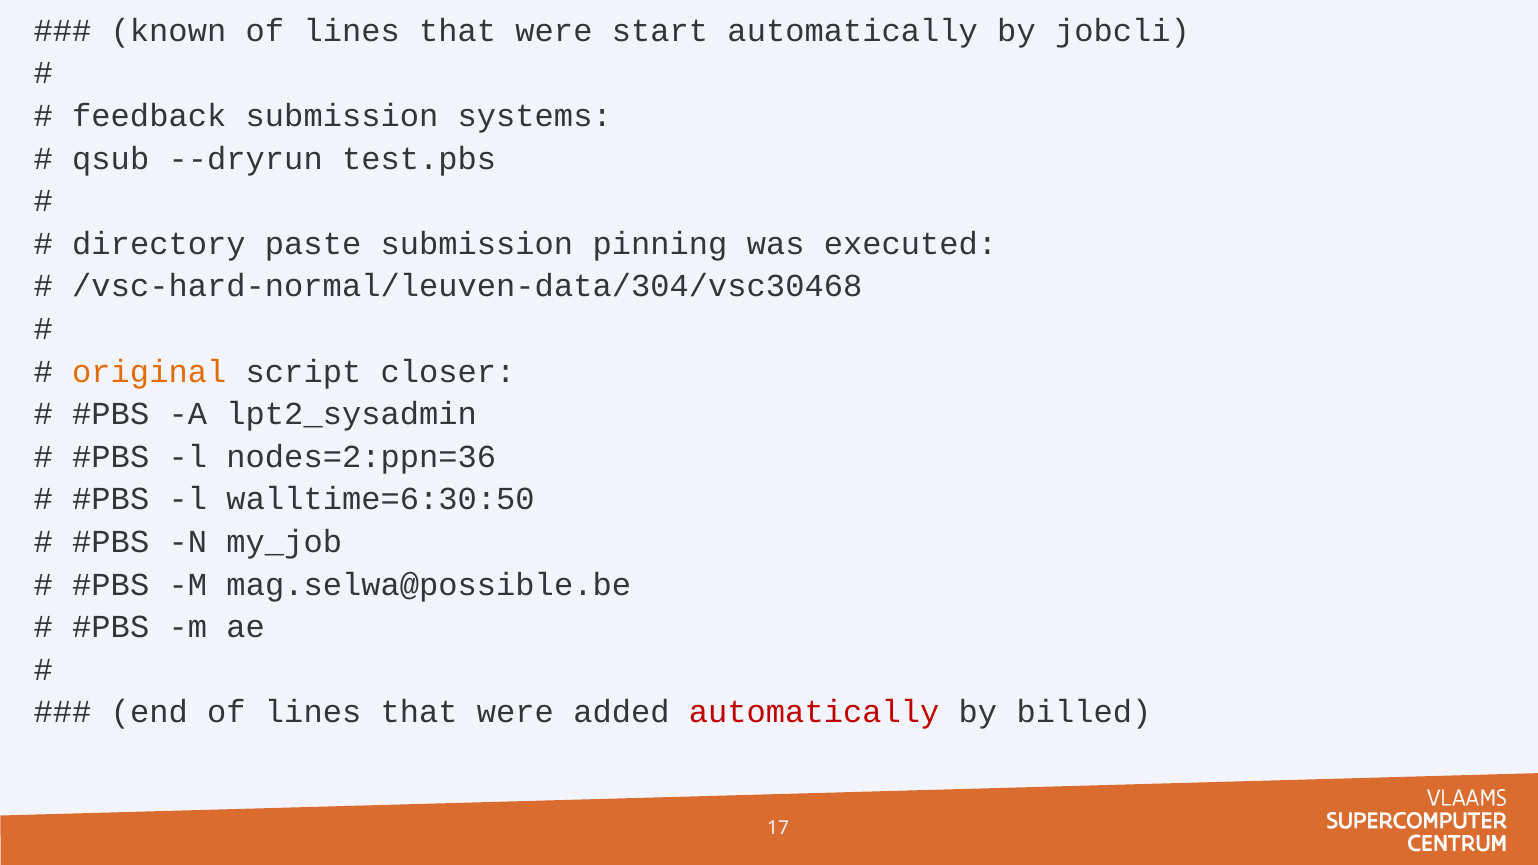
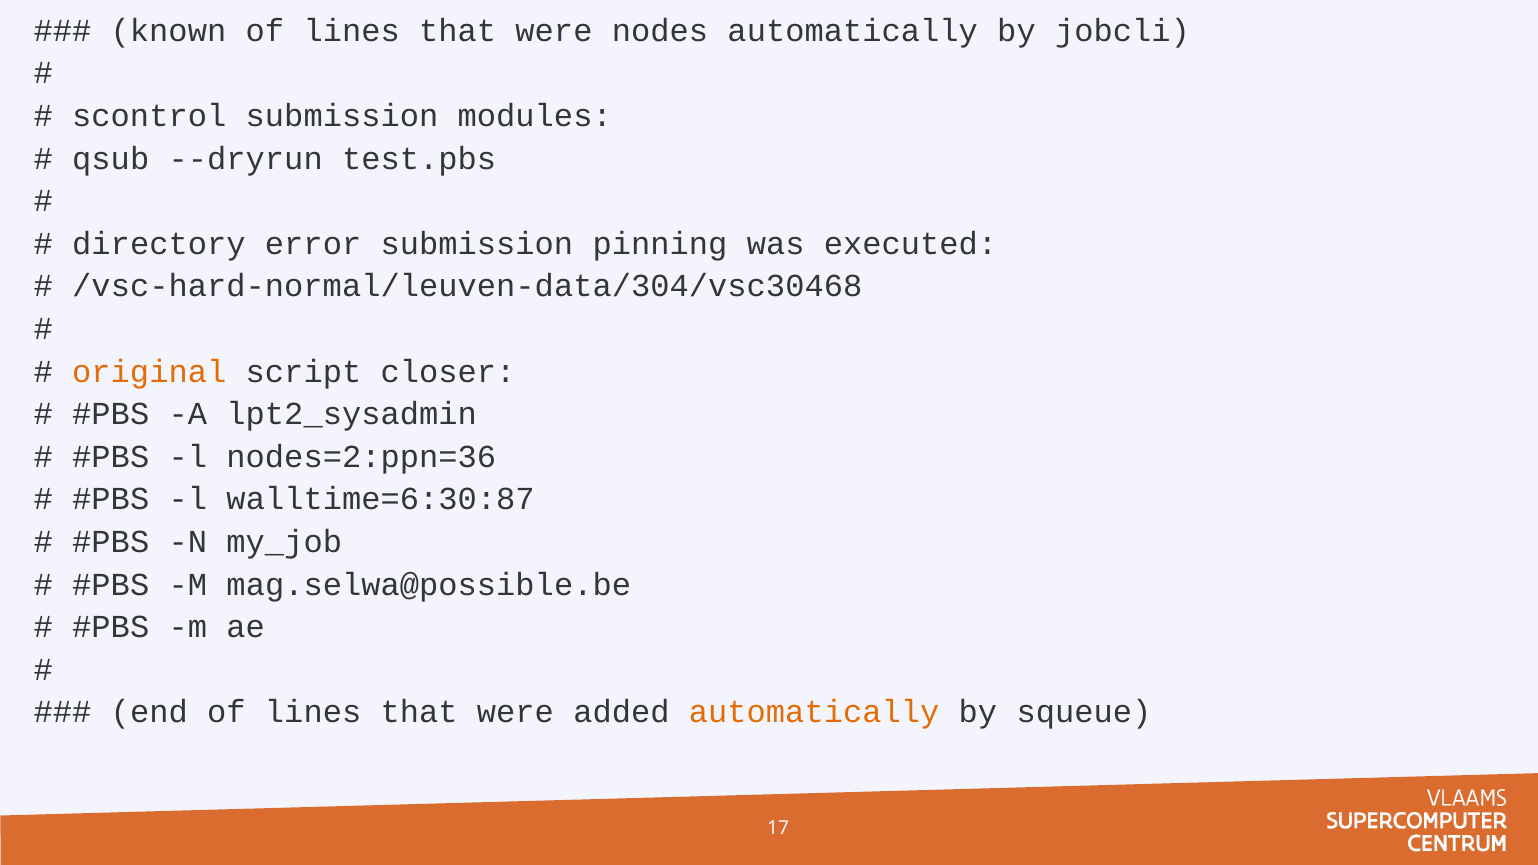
start: start -> nodes (660, 31)
feedback: feedback -> scontrol (149, 116)
systems: systems -> modules (535, 116)
paste: paste -> error (313, 244)
walltime=6:30:50: walltime=6:30:50 -> walltime=6:30:87 (381, 499)
automatically colour: red -> orange (814, 712)
billed: billed -> squeue (1084, 712)
